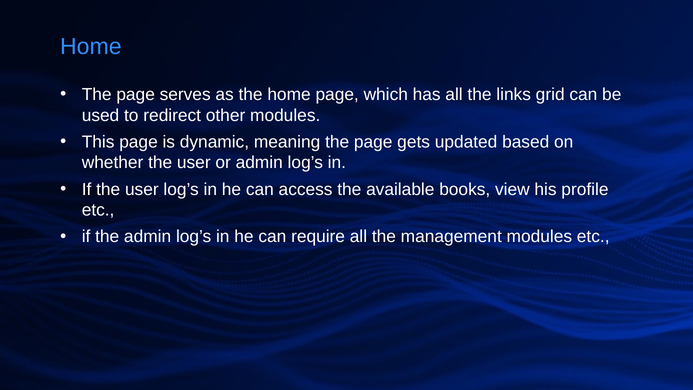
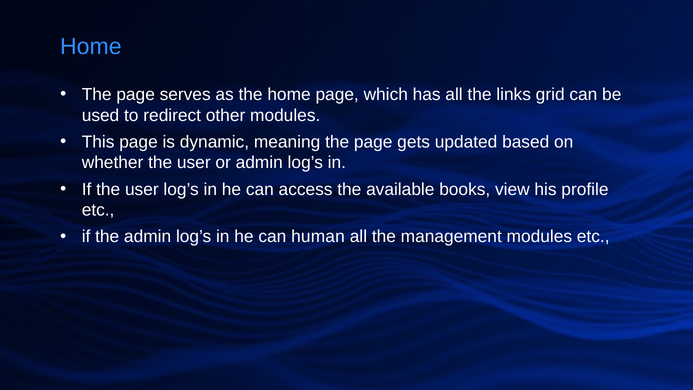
require: require -> human (318, 237)
